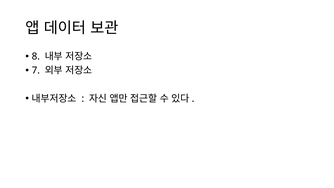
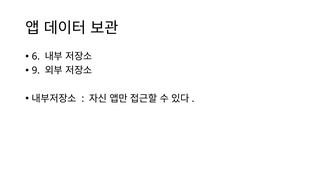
8: 8 -> 6 (36, 56)
7: 7 -> 9 (36, 70)
